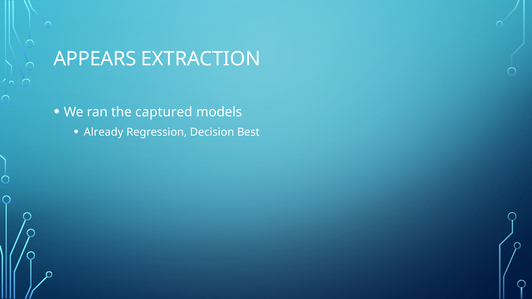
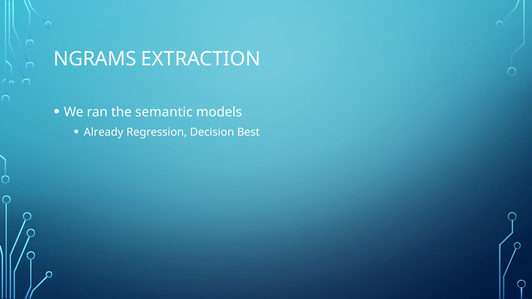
APPEARS: APPEARS -> NGRAMS (95, 59)
captured: captured -> semantic (164, 112)
